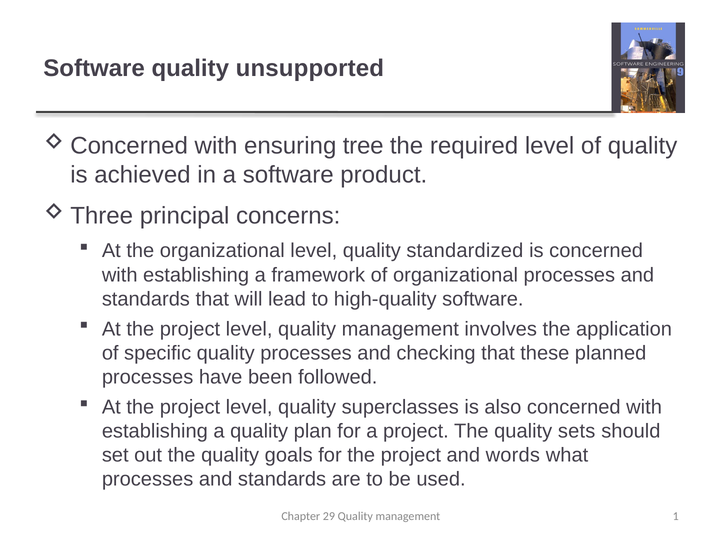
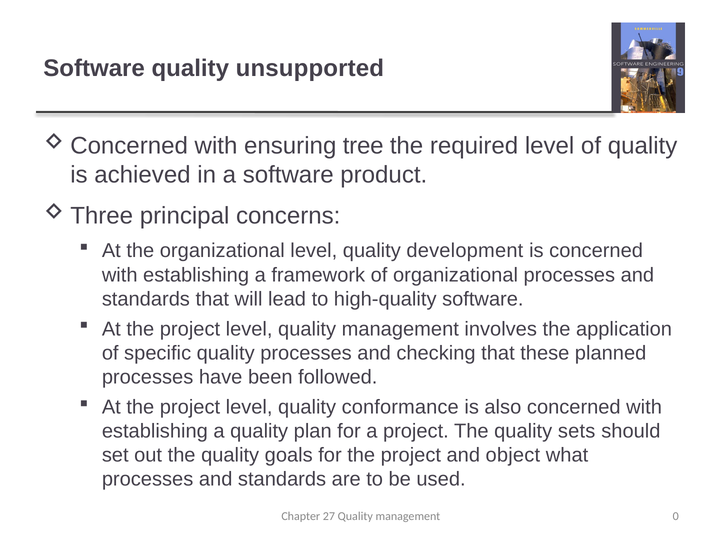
standardized: standardized -> development (465, 251)
superclasses: superclasses -> conformance (400, 408)
words: words -> object (513, 456)
29: 29 -> 27 (329, 517)
1: 1 -> 0 (676, 517)
